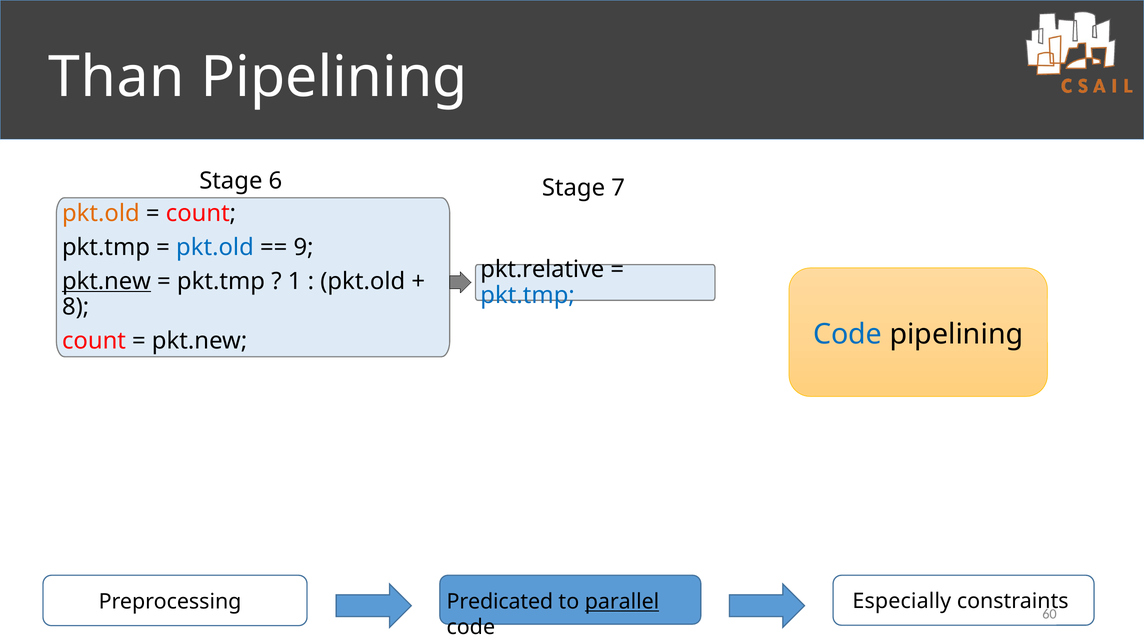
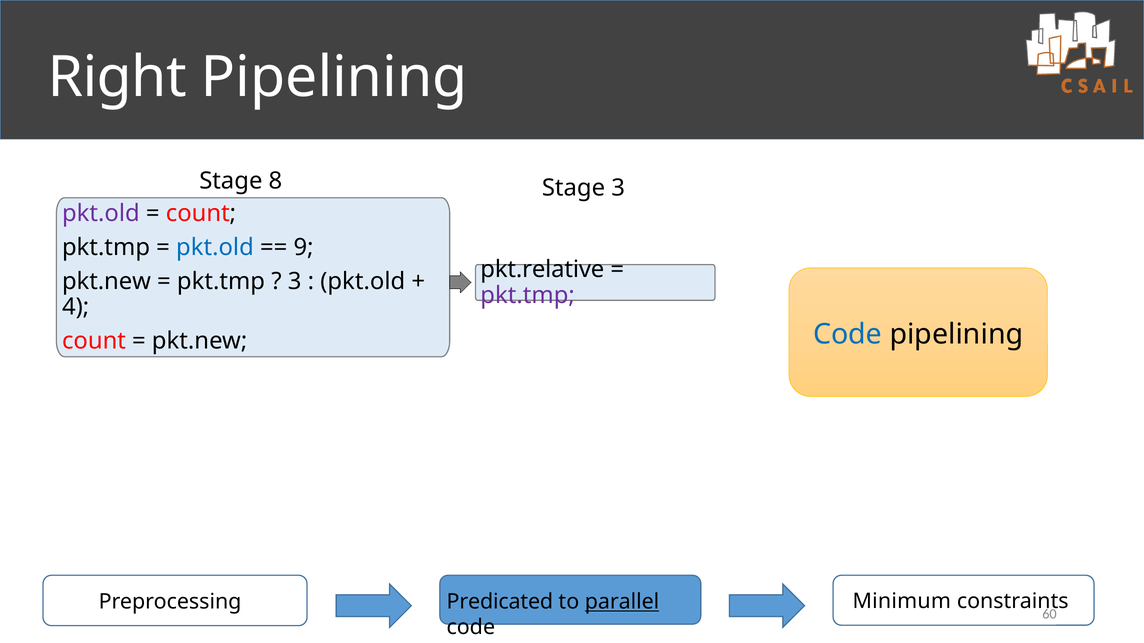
Than: Than -> Right (117, 78)
6: 6 -> 8 (275, 181)
Stage 7: 7 -> 3 (618, 188)
pkt.old colour: orange -> purple (101, 213)
pkt.new underline: present -> none (106, 281)
1: 1 -> 3 (295, 281)
pkt.tmp colour: blue -> purple (528, 295)
8: 8 -> 4 (76, 307)
Especially: Especially -> Minimum (902, 601)
